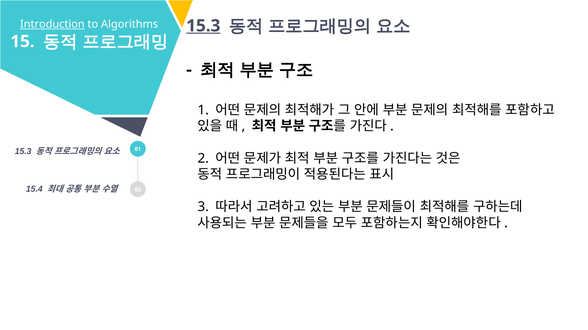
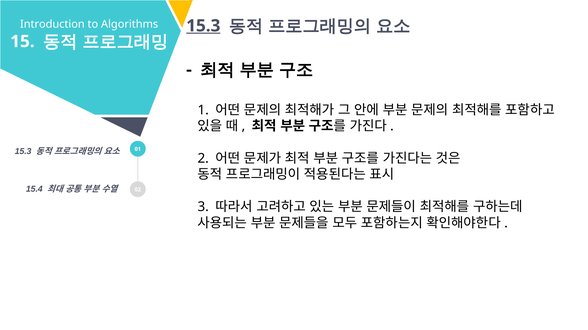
Introduction underline: present -> none (52, 24)
